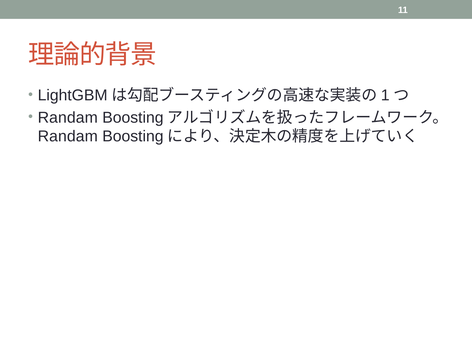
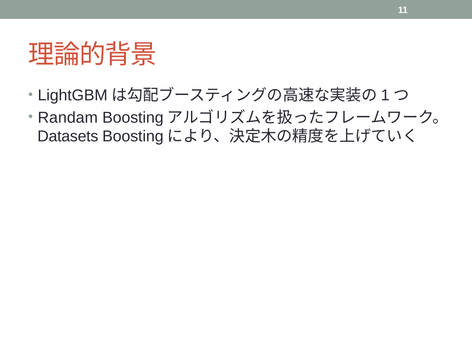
Randam: Randam -> Datasets (68, 136)
